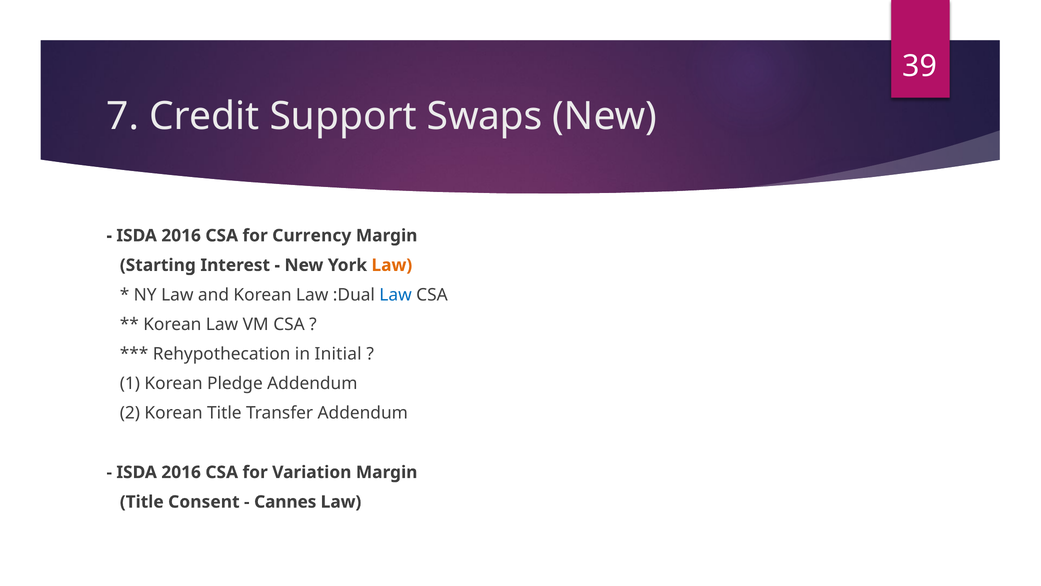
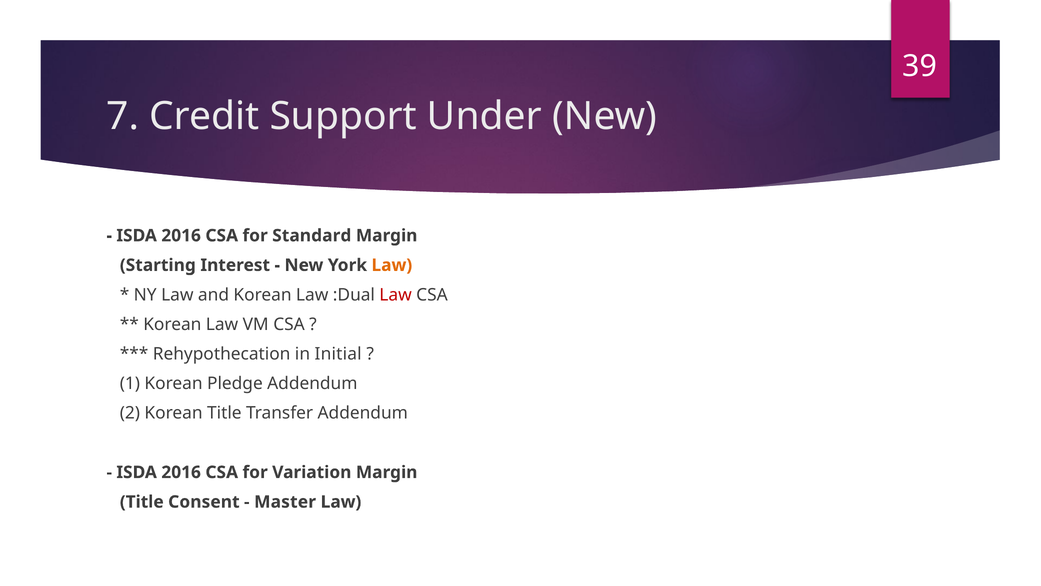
Swaps: Swaps -> Under (484, 116)
Currency: Currency -> Standard (312, 235)
Law colour: blue -> red (396, 295)
Cannes: Cannes -> Master (285, 502)
